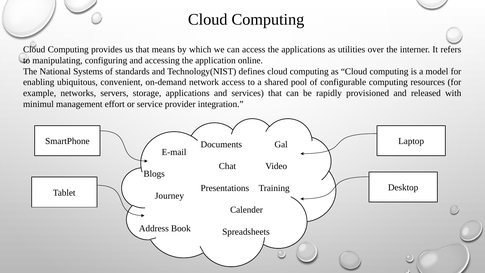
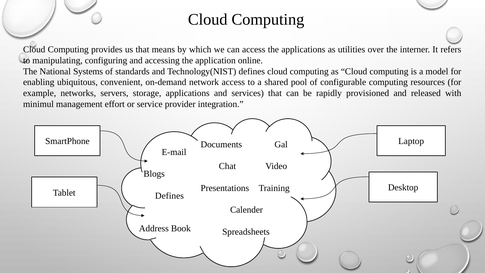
Journey: Journey -> Defines (169, 196)
